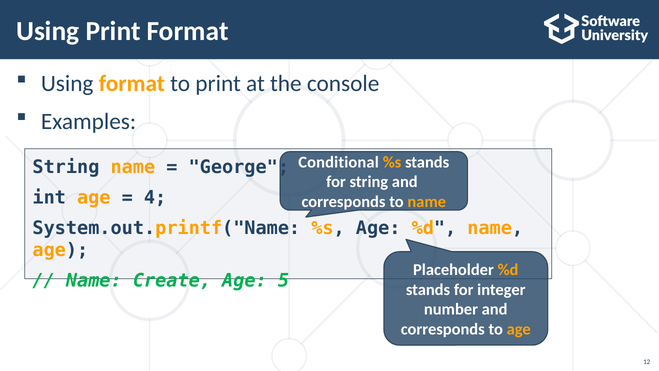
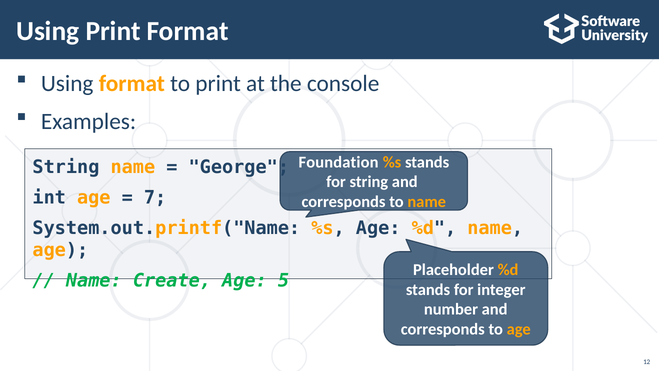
Conditional: Conditional -> Foundation (339, 162)
4: 4 -> 7 (155, 197)
